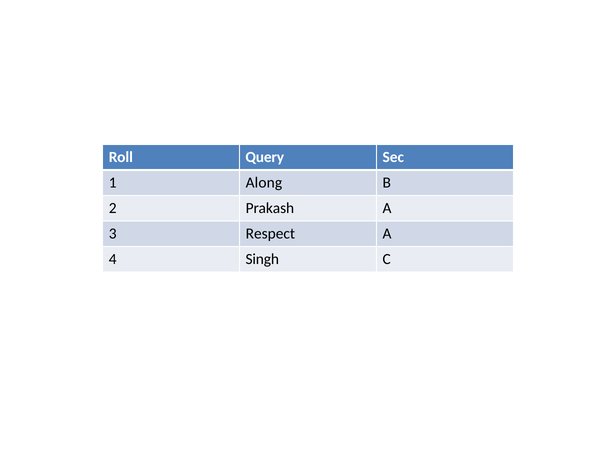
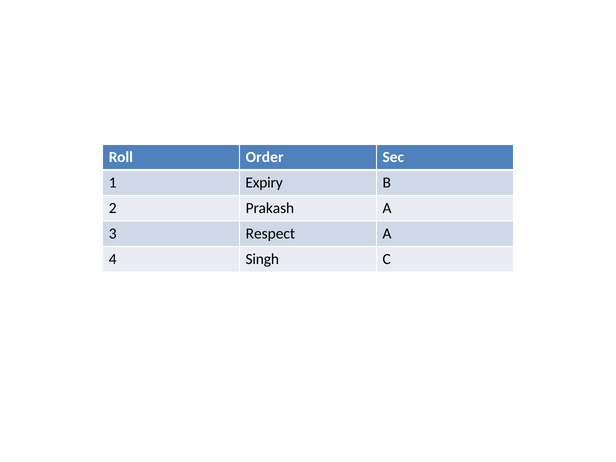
Query: Query -> Order (265, 157)
Along: Along -> Expiry (264, 183)
